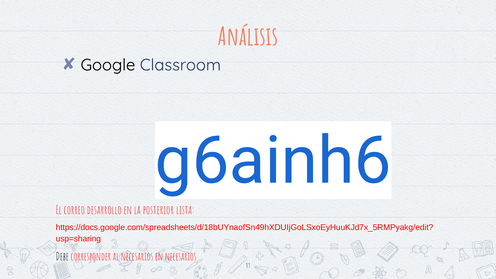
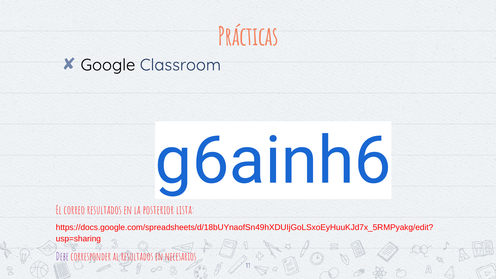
Análisis: Análisis -> Prácticas (248, 37)
correo desarrollo: desarrollo -> resultados (104, 210)
Debe colour: black -> purple (62, 257)
al necesarios: necesarios -> resultados (137, 257)
